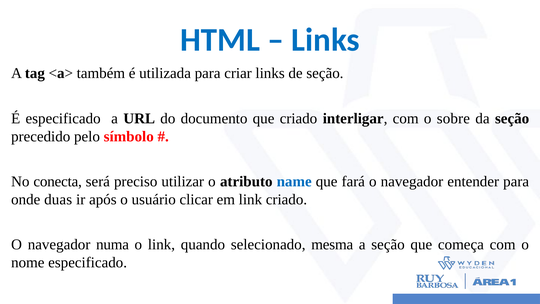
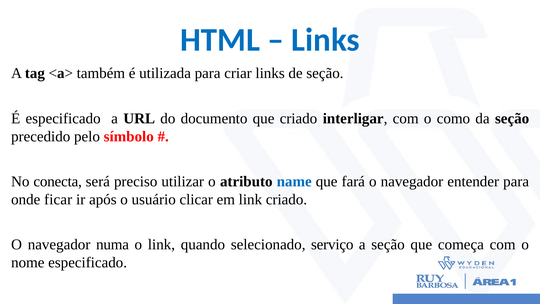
sobre: sobre -> como (453, 118)
duas: duas -> ficar (58, 199)
mesma: mesma -> serviço (332, 244)
